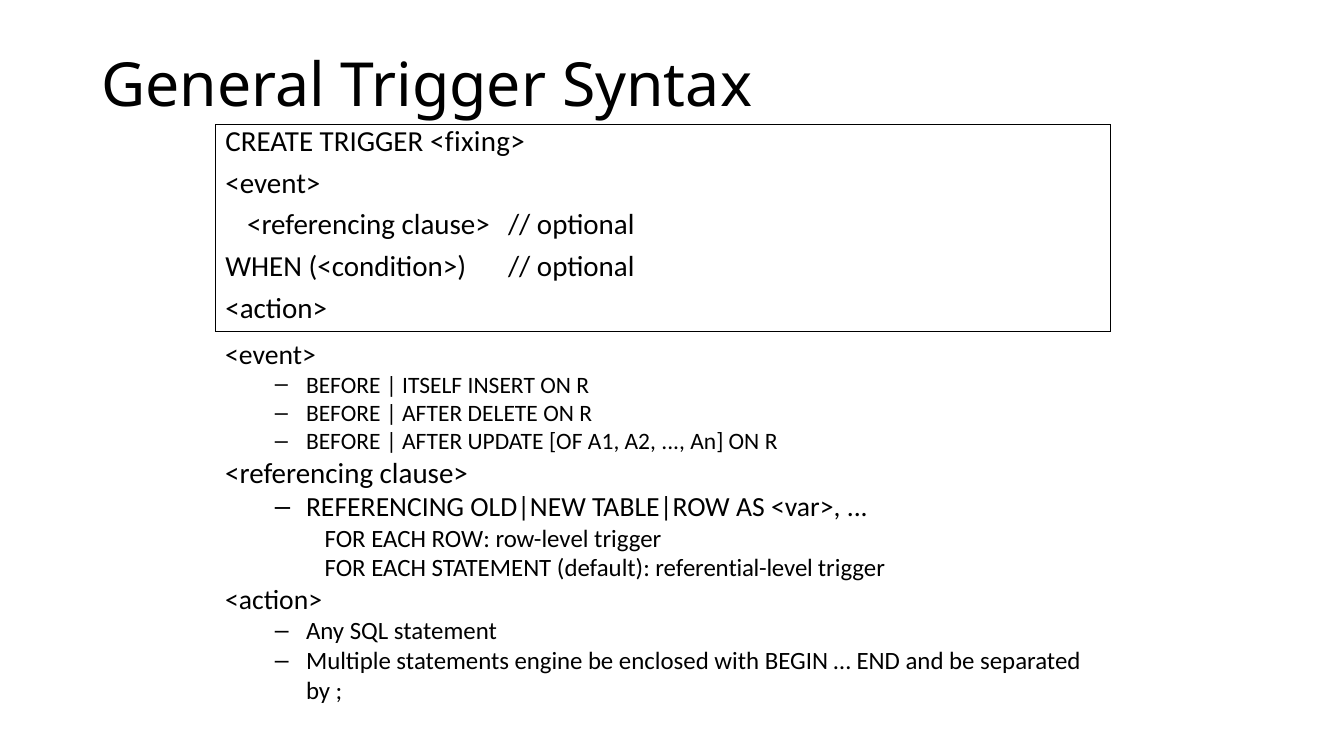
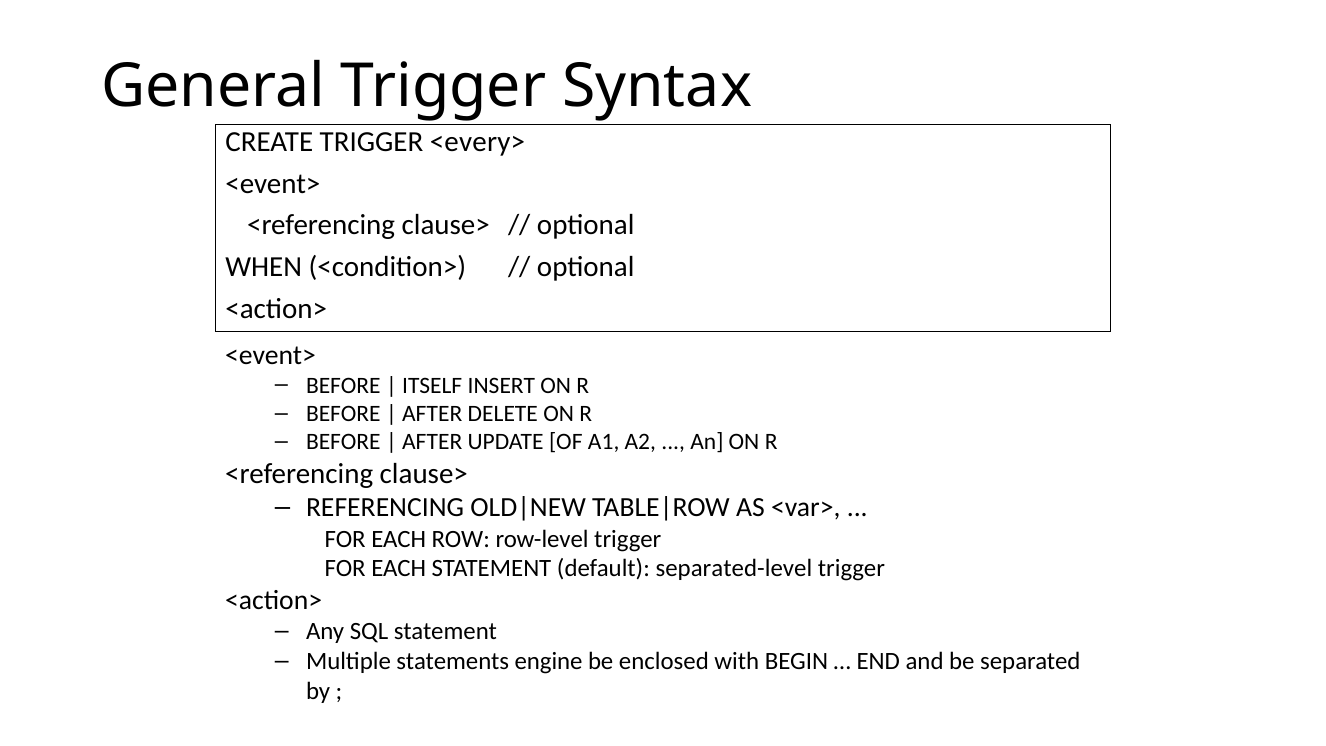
<fixing>: <fixing> -> <every> (478, 142)
referential-level: referential-level -> separated-level (734, 569)
